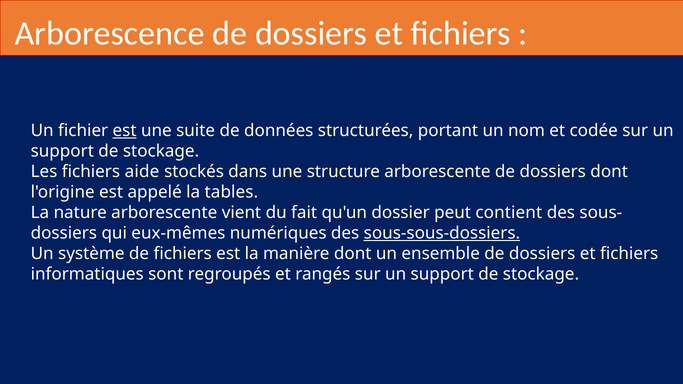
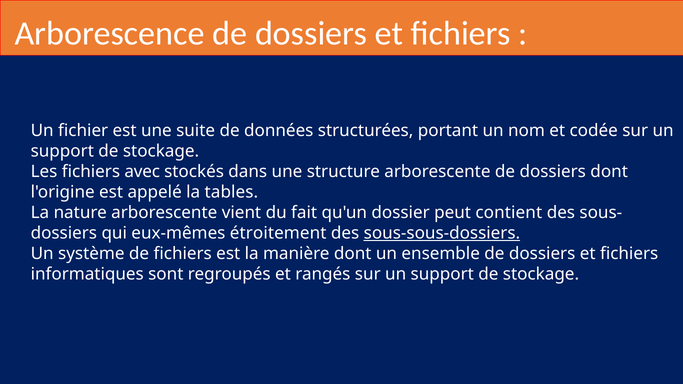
est underline: present -> none (125, 131)
aide: aide -> avec (142, 172)
numériques: numériques -> étroitement (278, 233)
